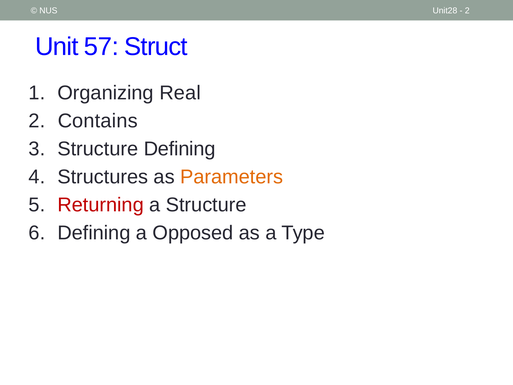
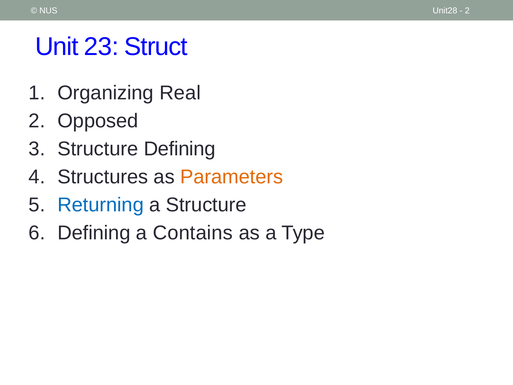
57: 57 -> 23 (101, 47)
Contains: Contains -> Opposed (98, 121)
Returning colour: red -> blue (101, 205)
Opposed: Opposed -> Contains (193, 233)
